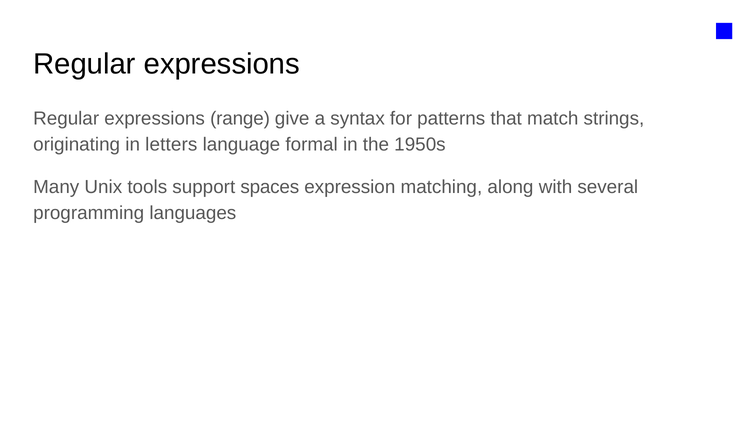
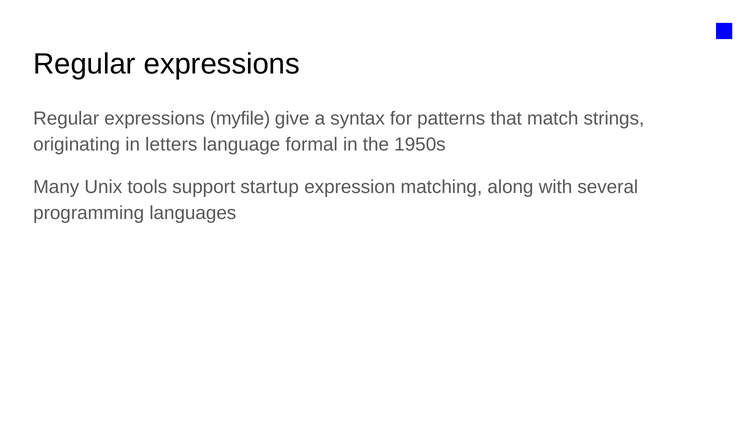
range: range -> myfile (240, 119)
spaces: spaces -> startup (270, 187)
